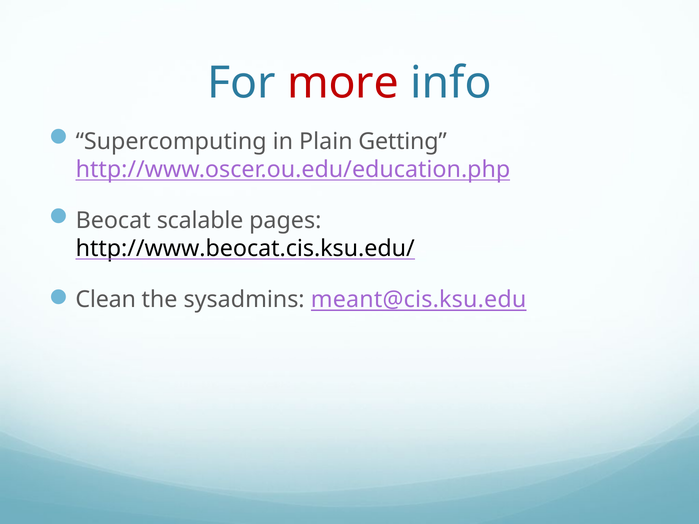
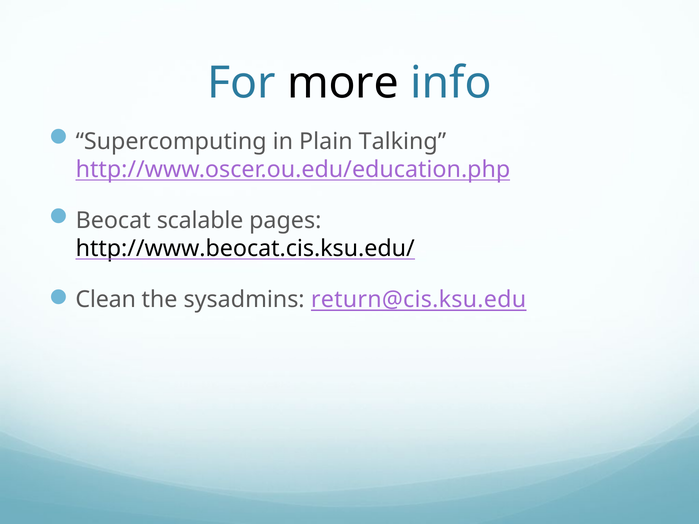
more colour: red -> black (343, 83)
Getting: Getting -> Talking (402, 141)
meant@cis.ksu.edu: meant@cis.ksu.edu -> return@cis.ksu.edu (419, 300)
